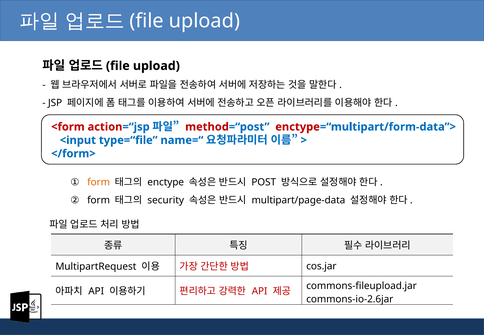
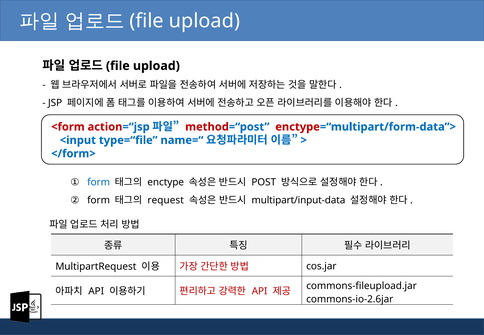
form colour: orange -> blue (99, 182)
security: security -> request (166, 200)
multipart/page-data: multipart/page-data -> multipart/input-data (298, 200)
